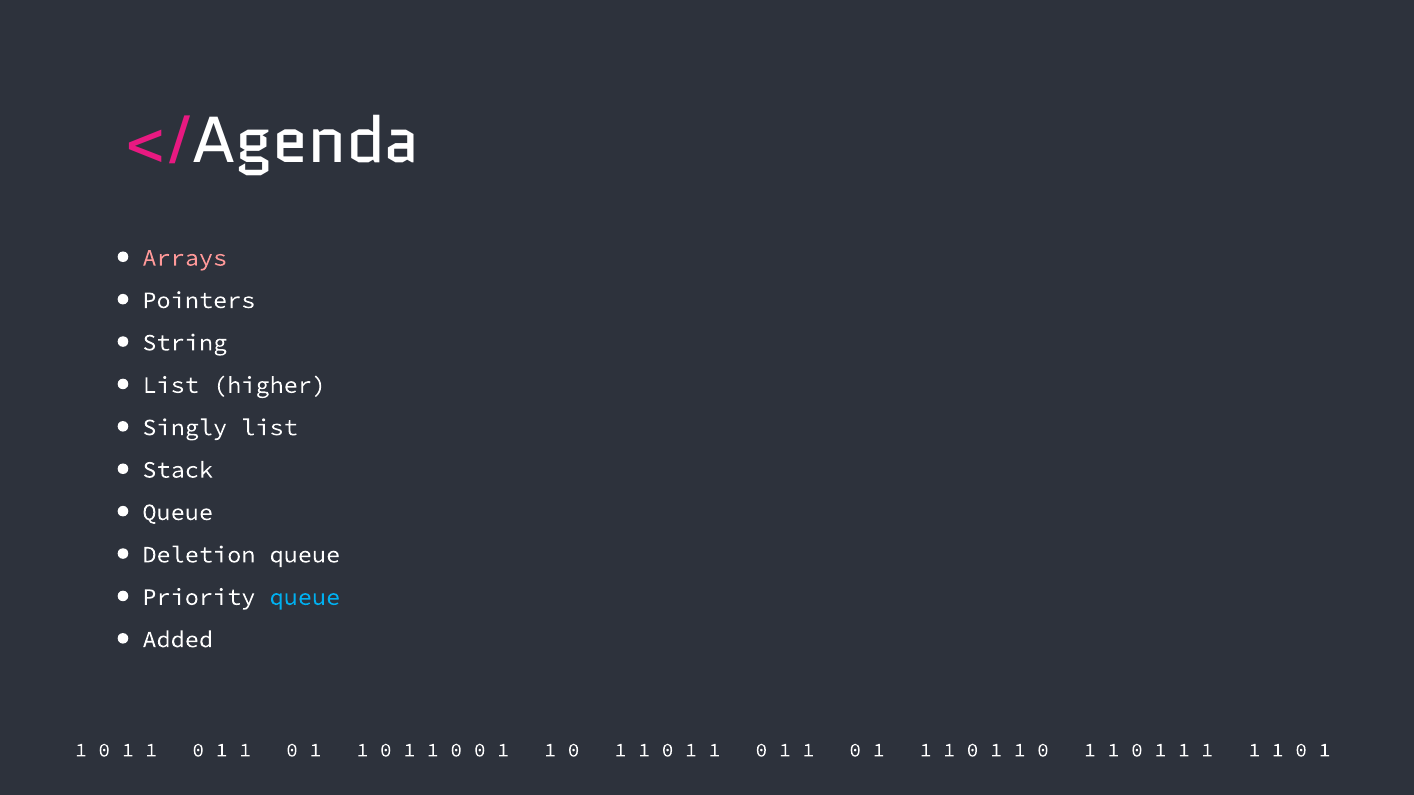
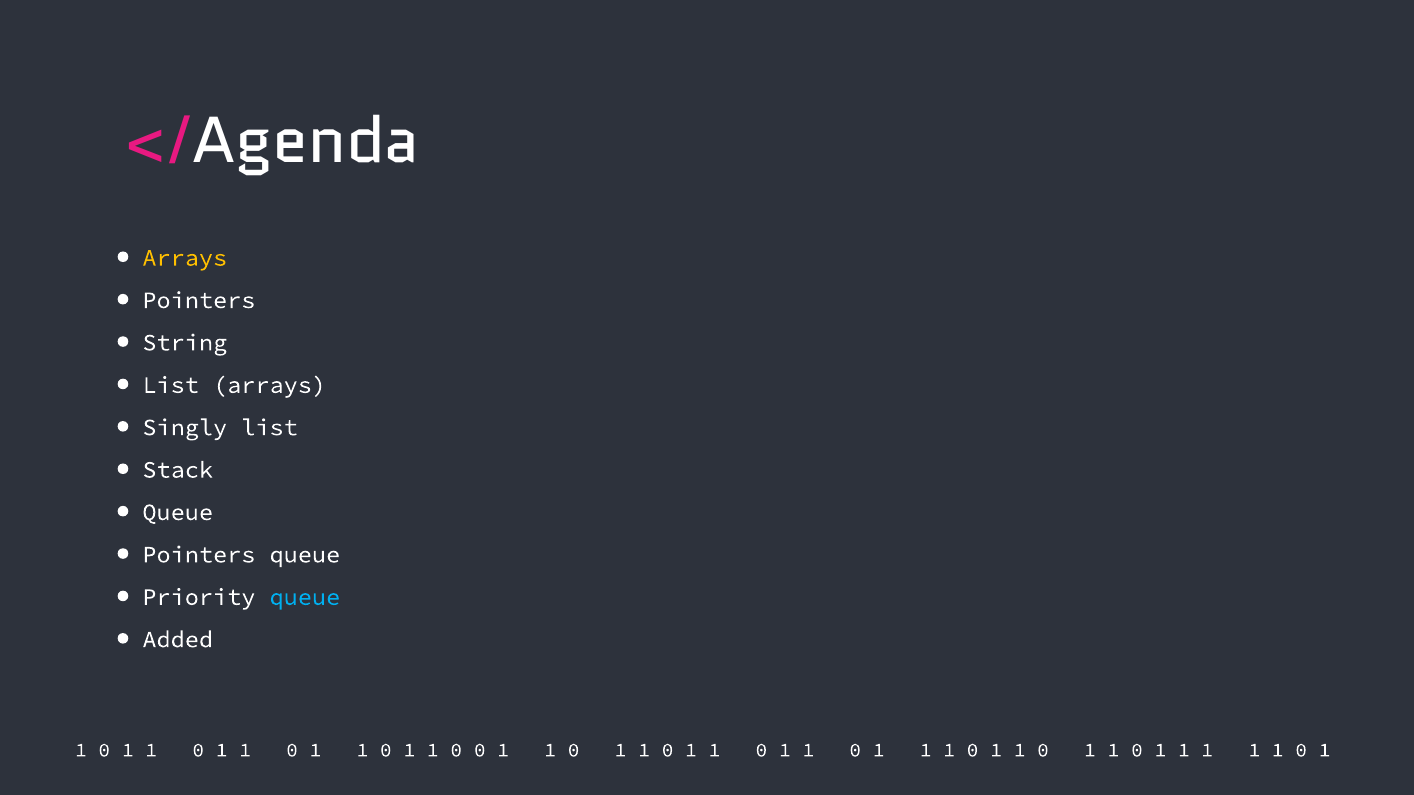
Arrays colour: pink -> yellow (185, 258)
List higher: higher -> arrays (270, 385)
Deletion: Deletion -> Pointers (199, 555)
